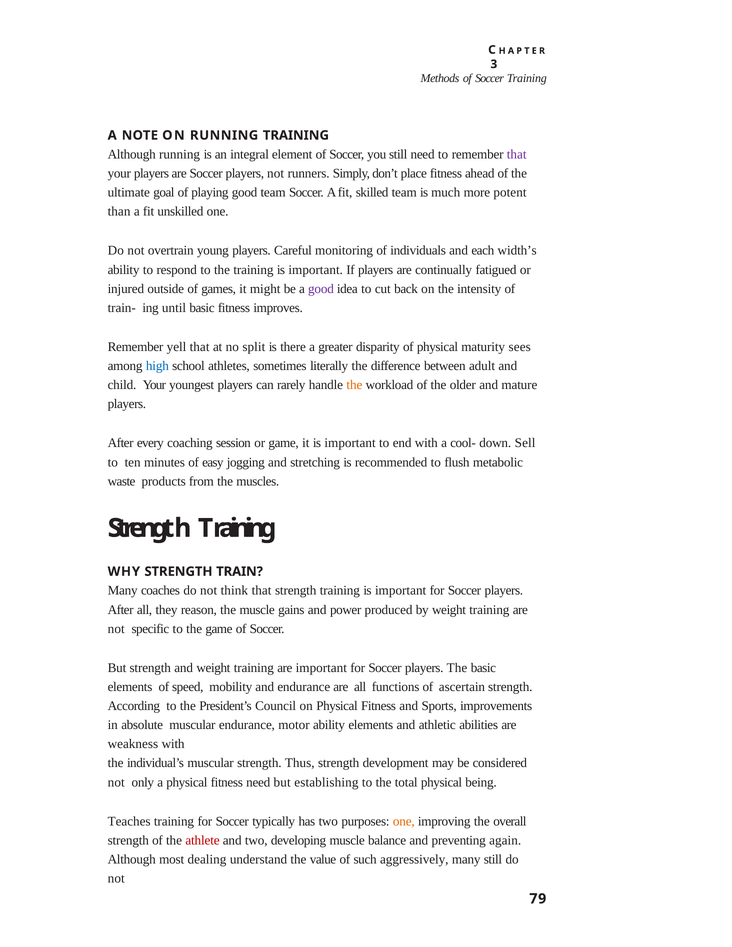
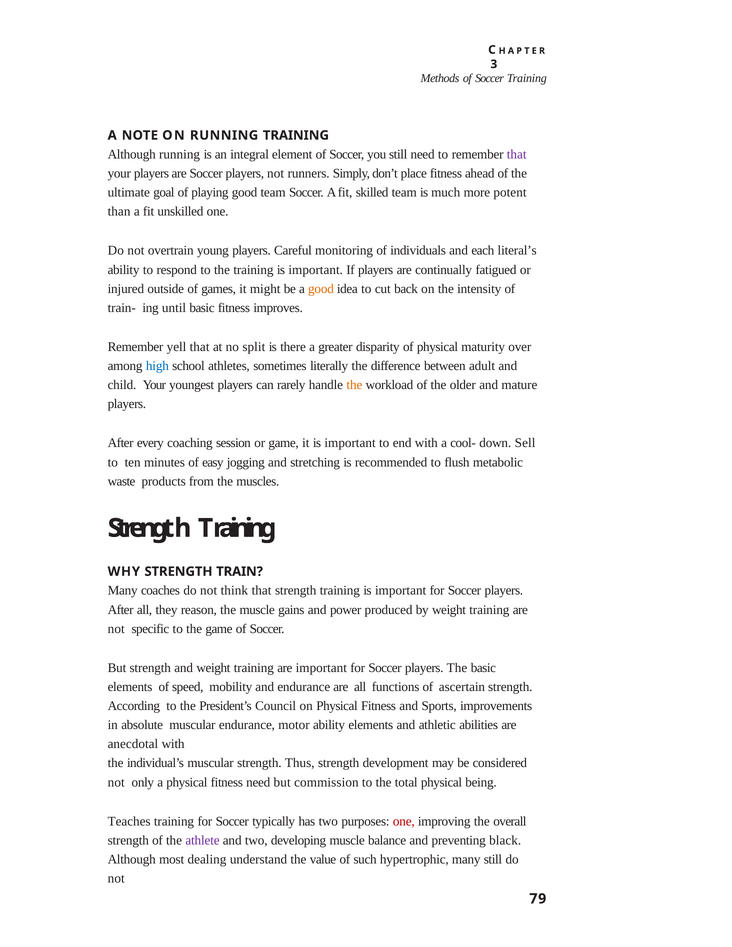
width’s: width’s -> literal’s (517, 251)
good colour: purple -> orange (321, 289)
sees: sees -> over (520, 347)
weakness: weakness -> anecdotal (133, 744)
establishing: establishing -> commission (326, 782)
one colour: orange -> red (404, 822)
athlete colour: red -> purple (203, 841)
again: again -> black (505, 841)
aggressively: aggressively -> hypertrophic (414, 860)
